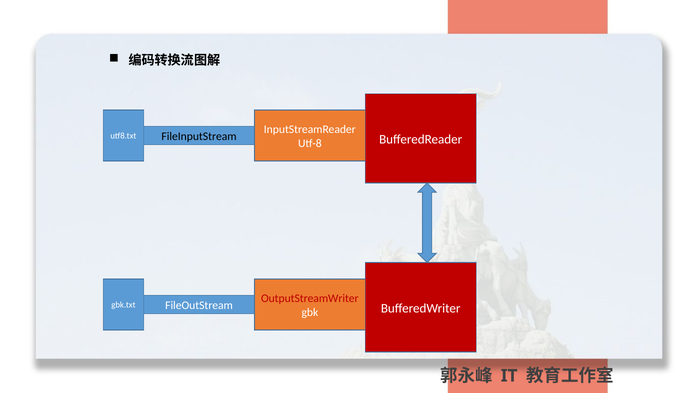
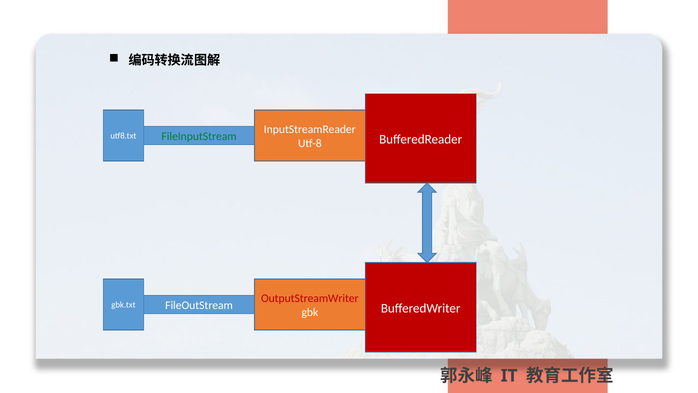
FileInputStream colour: black -> green (199, 136)
